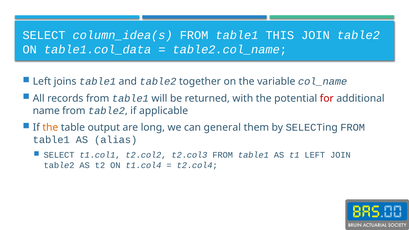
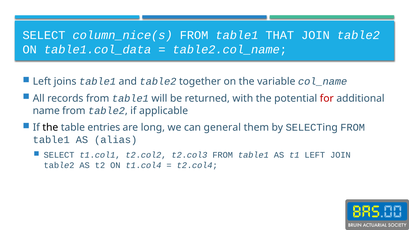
column_idea(s: column_idea(s -> column_nice(s (123, 35)
THIS: THIS -> THAT (280, 35)
the colour: orange -> black (50, 128)
output: output -> entries (104, 128)
